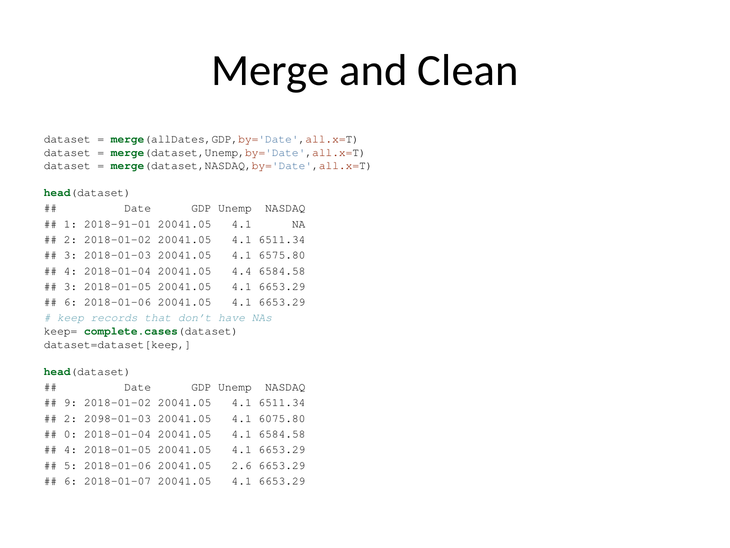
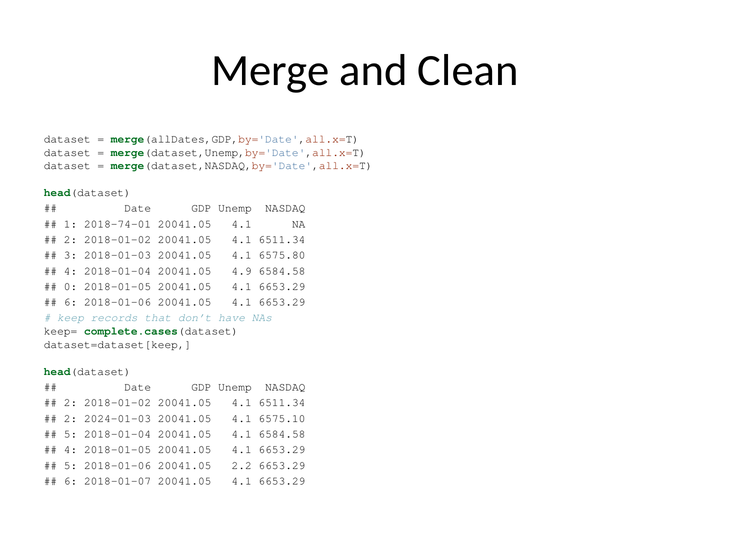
2018-91-01: 2018-91-01 -> 2018-74-01 (118, 224)
4.4: 4.4 -> 4.9 (242, 271)
3: 3 -> 0 (71, 286)
9: 9 -> 2 (71, 402)
2098-01-03: 2098-01-03 -> 2024-01-03 (118, 418)
6075.80: 6075.80 -> 6575.10 (282, 418)
0: 0 -> 5 (71, 434)
2.6: 2.6 -> 2.2 (242, 465)
